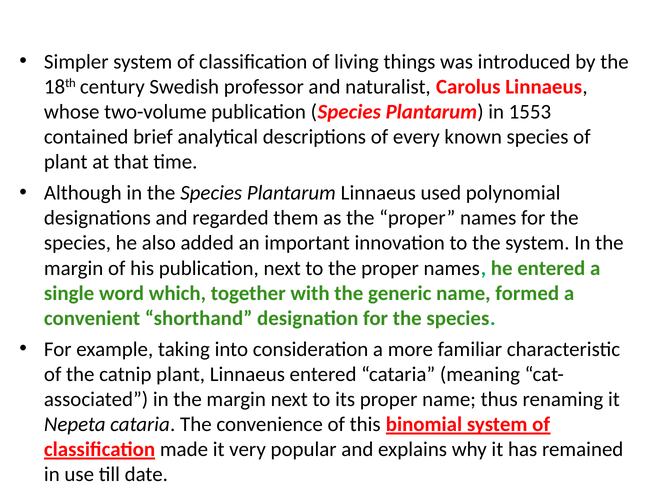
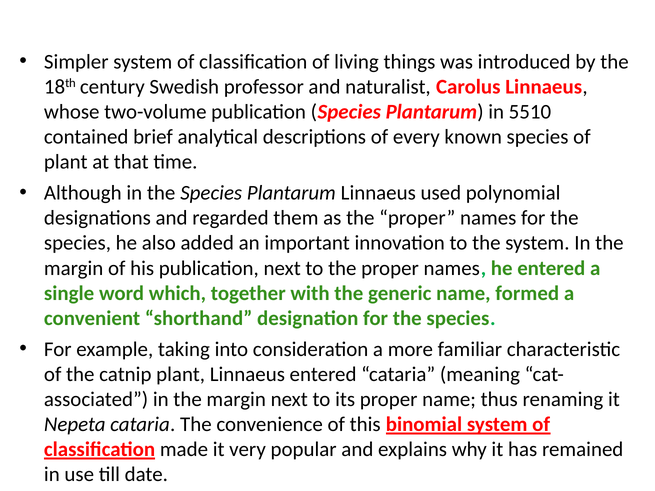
1553: 1553 -> 5510 (530, 112)
